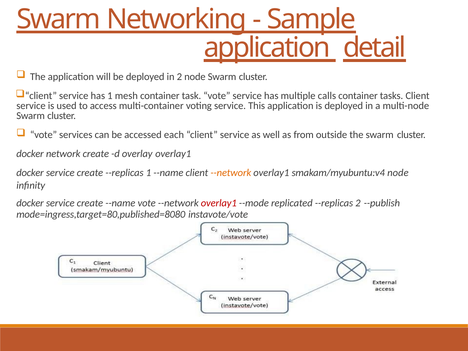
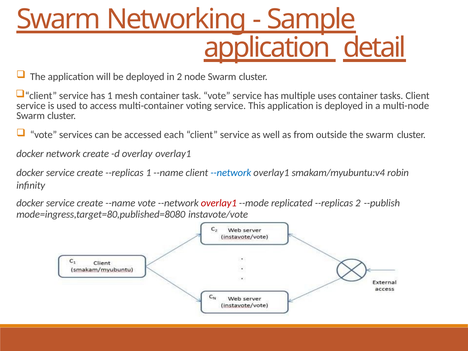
calls: calls -> uses (327, 96)
--network colour: orange -> blue (231, 173)
smakam/myubuntu:v4 node: node -> robin (398, 173)
